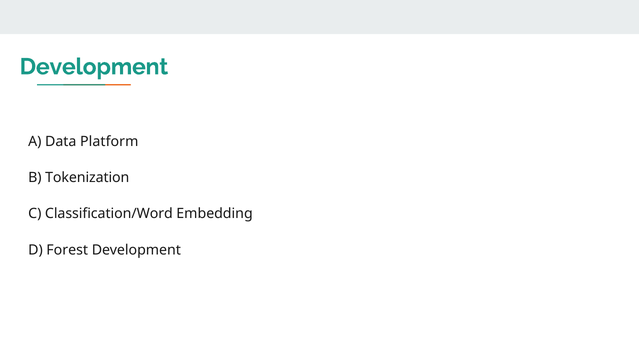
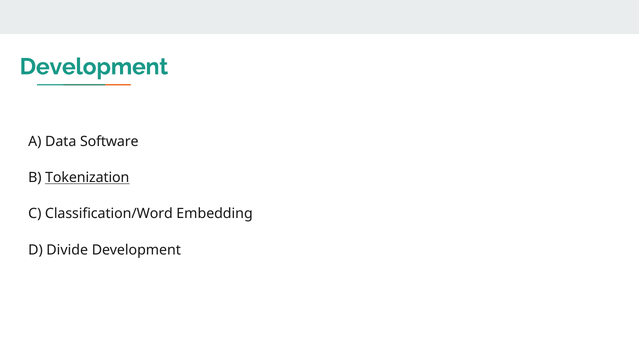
Platform: Platform -> Software (109, 142)
Tokenization underline: none -> present (87, 178)
Forest: Forest -> Divide (67, 250)
